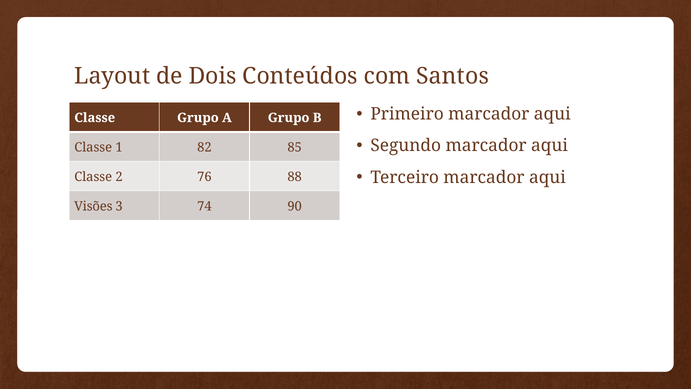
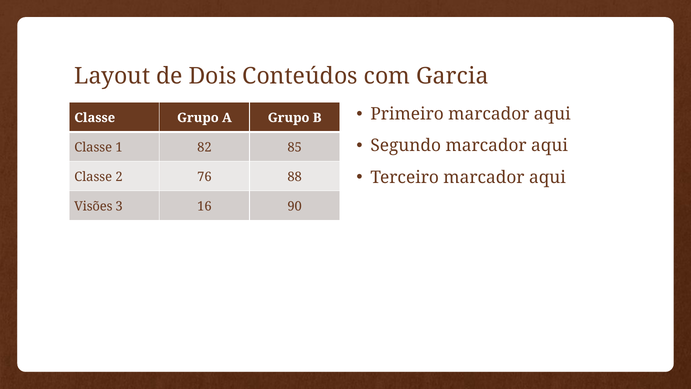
Santos: Santos -> Garcia (453, 76)
74: 74 -> 16 (204, 206)
